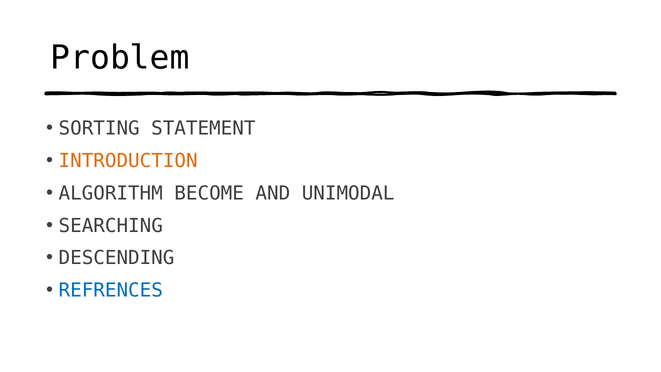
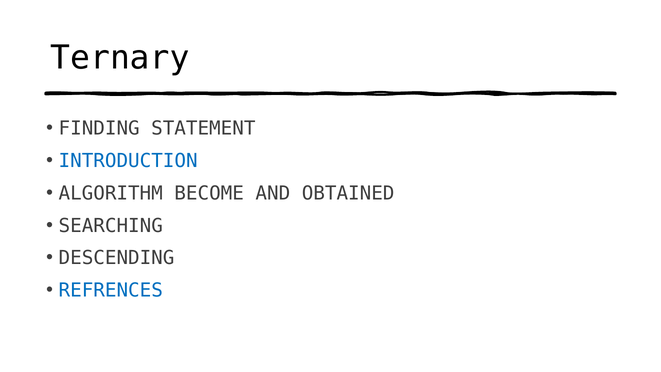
Problem: Problem -> Ternary (120, 58)
SORTING: SORTING -> FINDING (99, 129)
INTRODUCTION colour: orange -> blue (128, 161)
UNIMODAL: UNIMODAL -> OBTAINED (348, 193)
